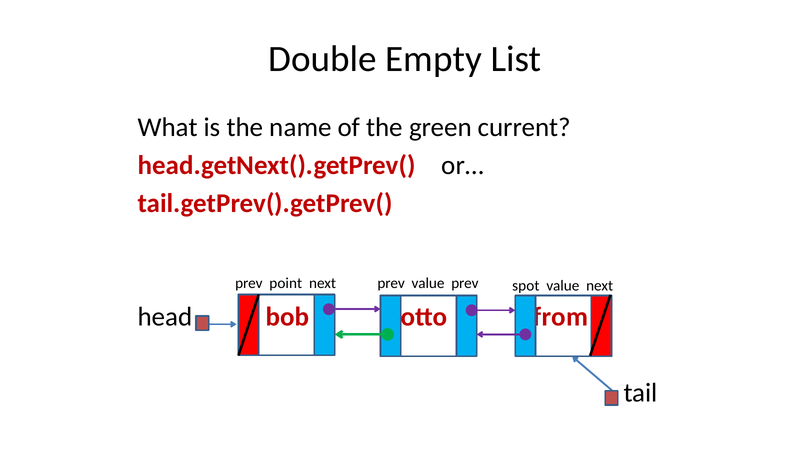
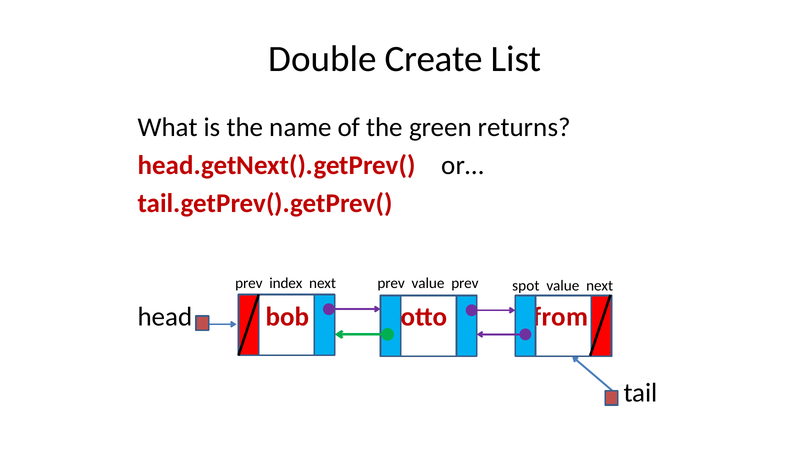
Empty: Empty -> Create (434, 59)
current: current -> returns (524, 127)
point: point -> index (286, 283)
